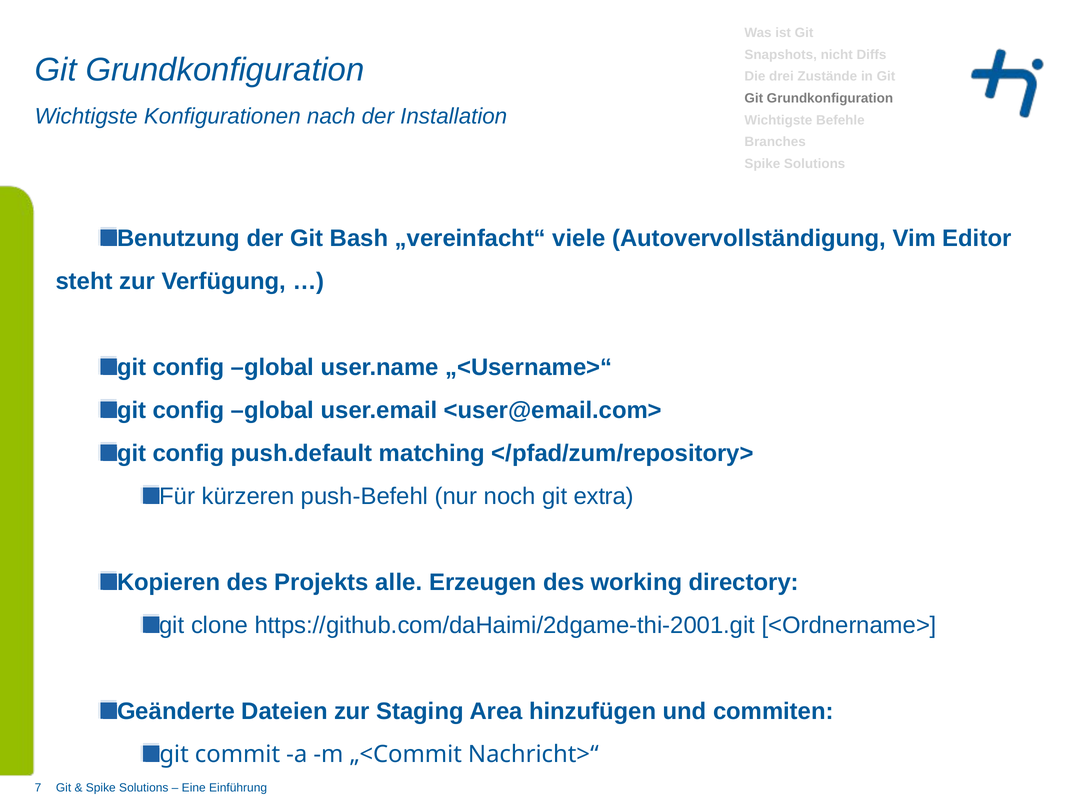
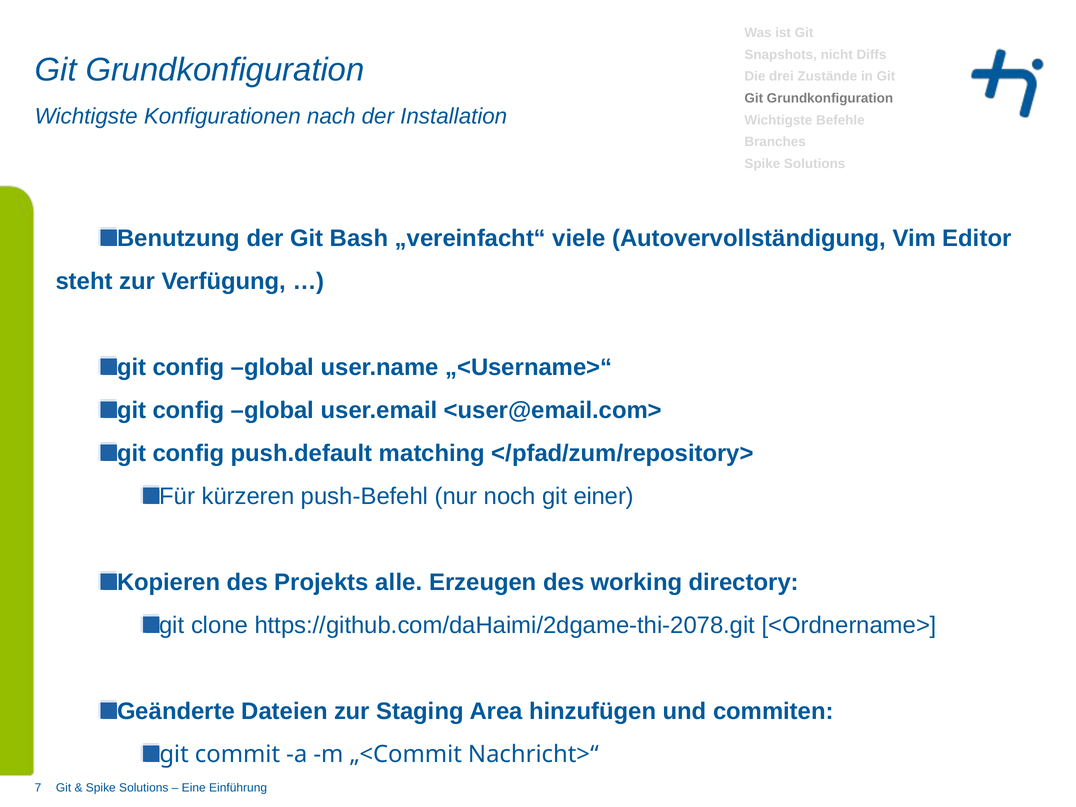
extra: extra -> einer (604, 496)
https://github.com/daHaimi/2dgame-thi-2001.git: https://github.com/daHaimi/2dgame-thi-2001.git -> https://github.com/daHaimi/2dgame-thi-2078.git (505, 625)
